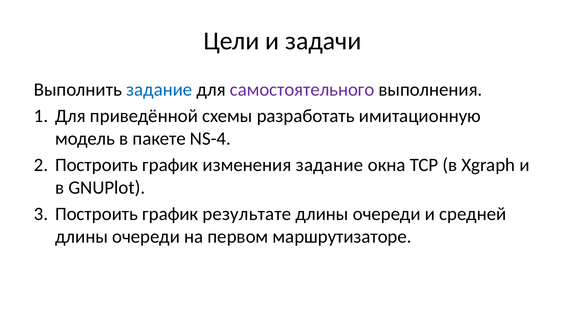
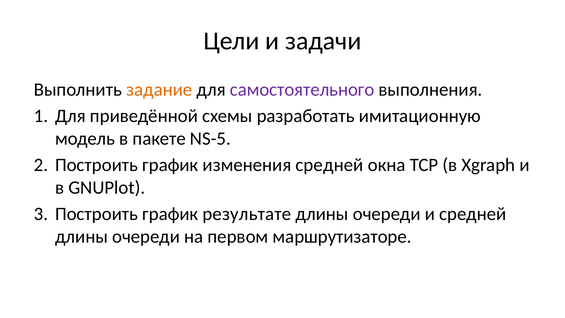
задание colour: blue -> orange (159, 90)
NS-4: NS-4 -> NS-5 (210, 139)
изменения задание: задание -> средней (330, 165)
